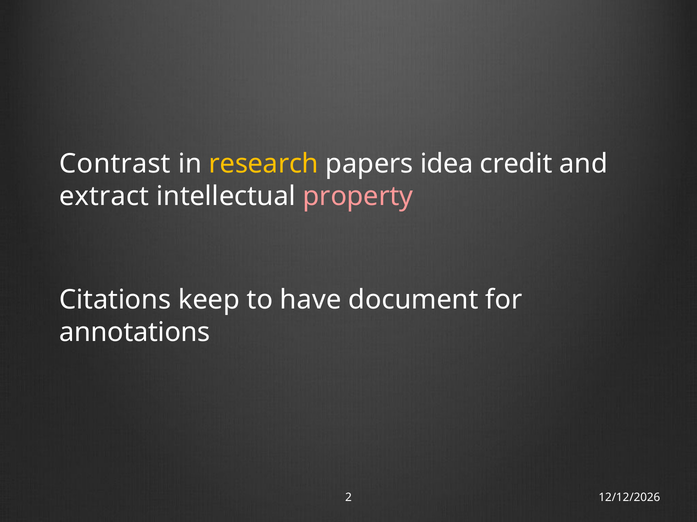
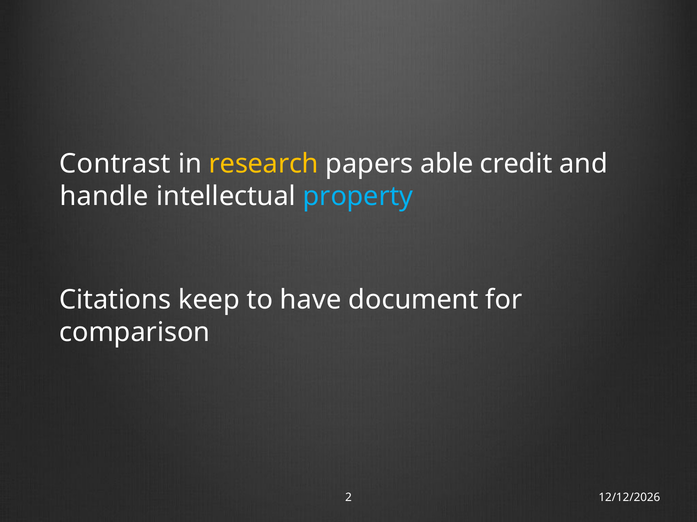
idea: idea -> able (447, 164)
extract: extract -> handle (104, 197)
property colour: pink -> light blue (358, 197)
annotations: annotations -> comparison (135, 333)
